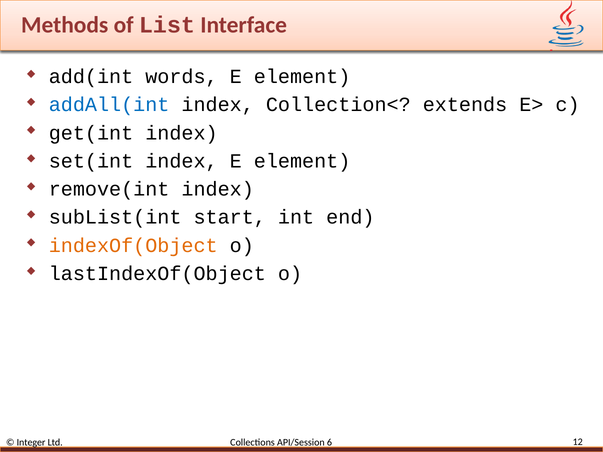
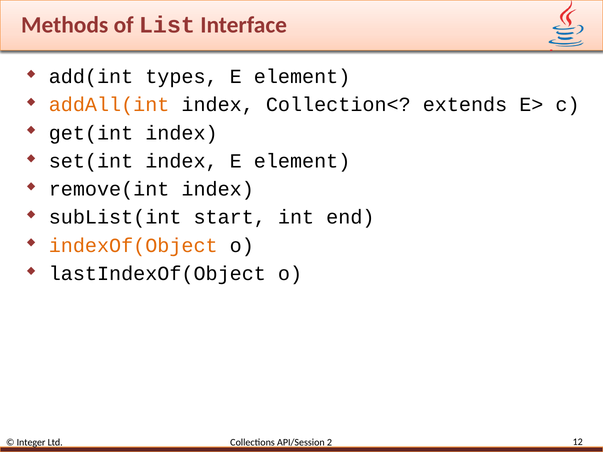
words: words -> types (181, 77)
addAll(int colour: blue -> orange (109, 105)
6: 6 -> 2 (330, 443)
